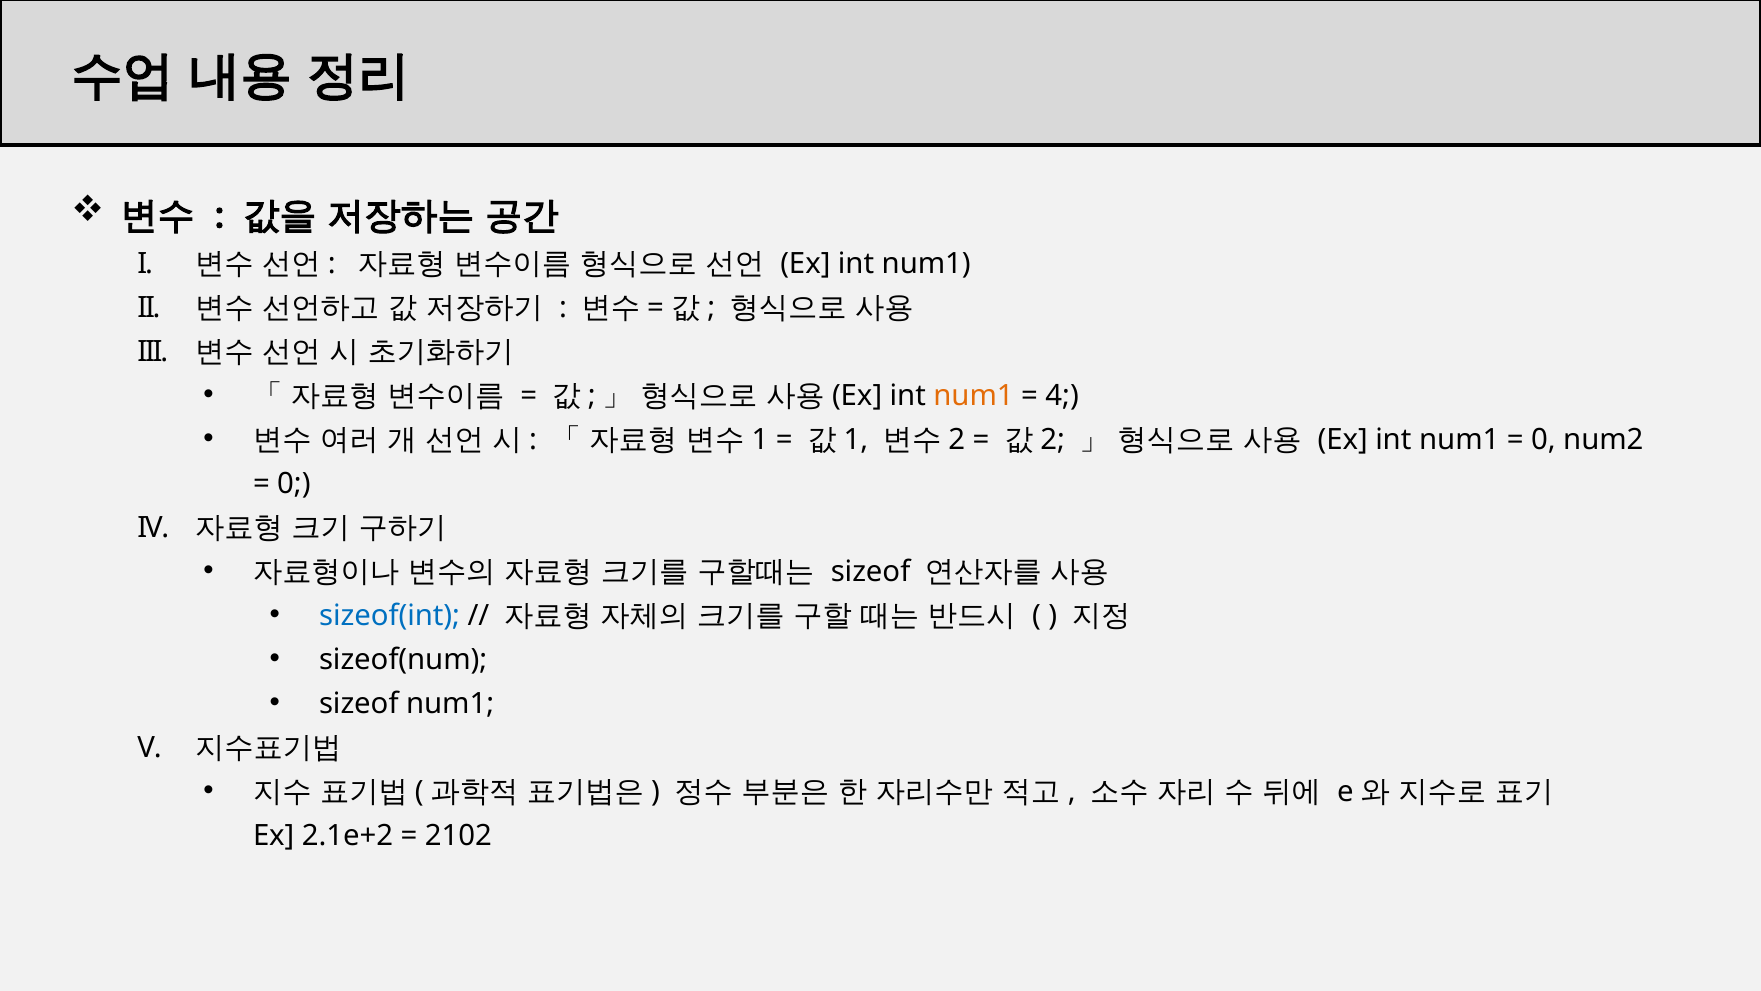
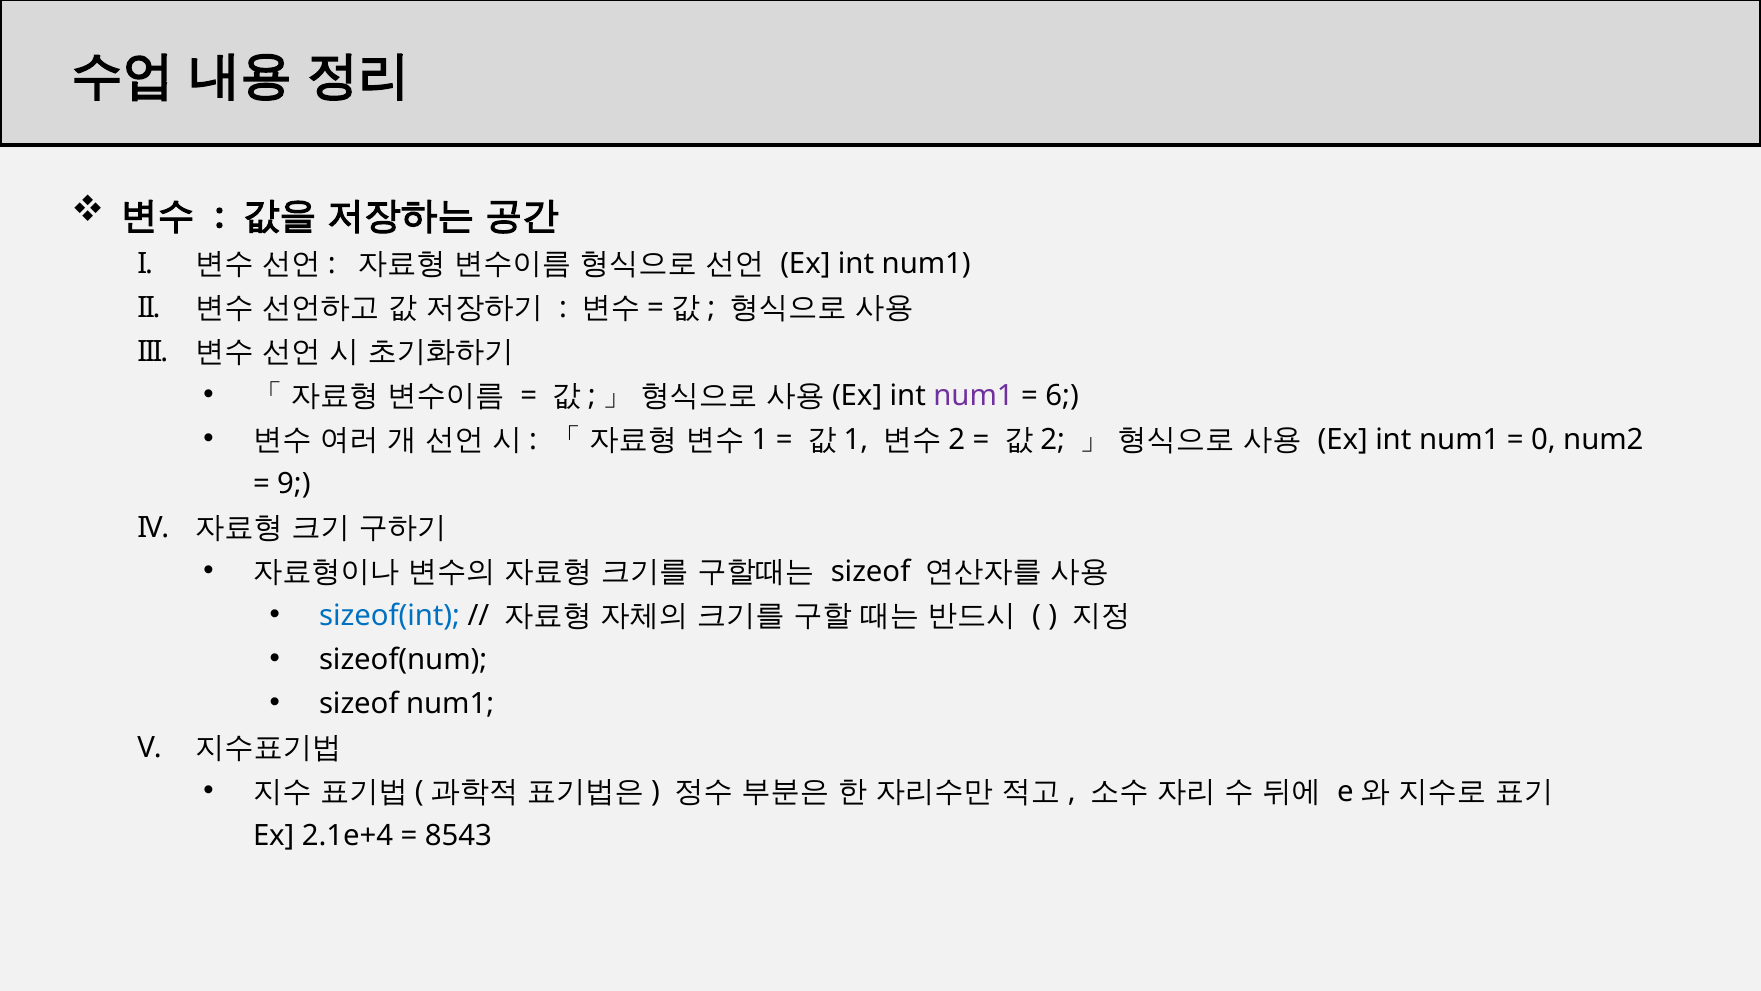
num1 colour: orange -> purple (974, 395)
4: 4 -> 6 (1062, 395)
0: 0 -> 9 (294, 483)
2.1e+2: 2.1e+2 -> 2.1e+4 (347, 835)
2102: 2102 -> 8543 (458, 835)
